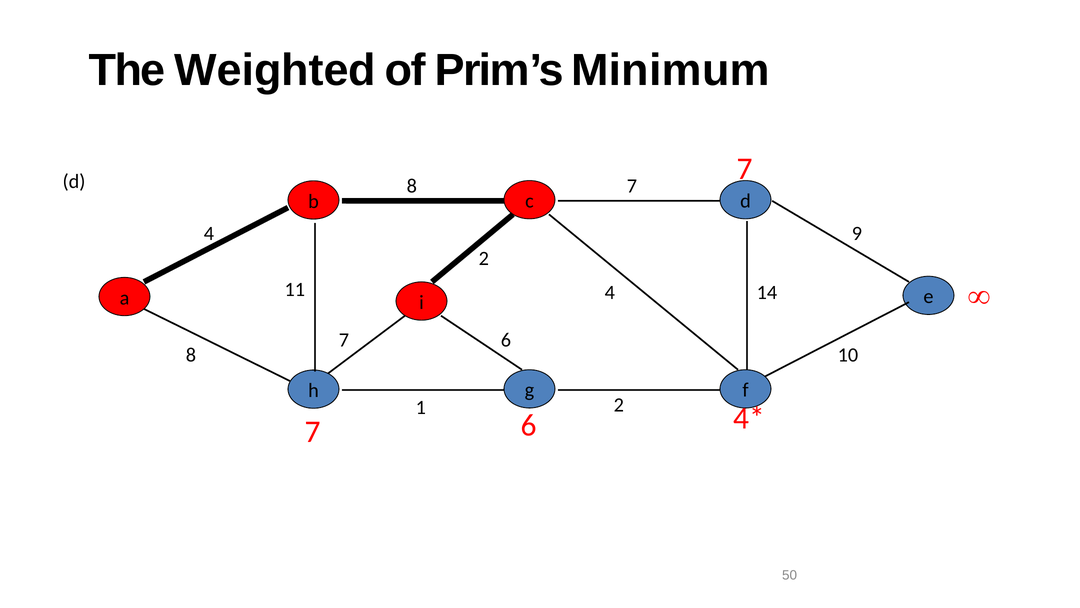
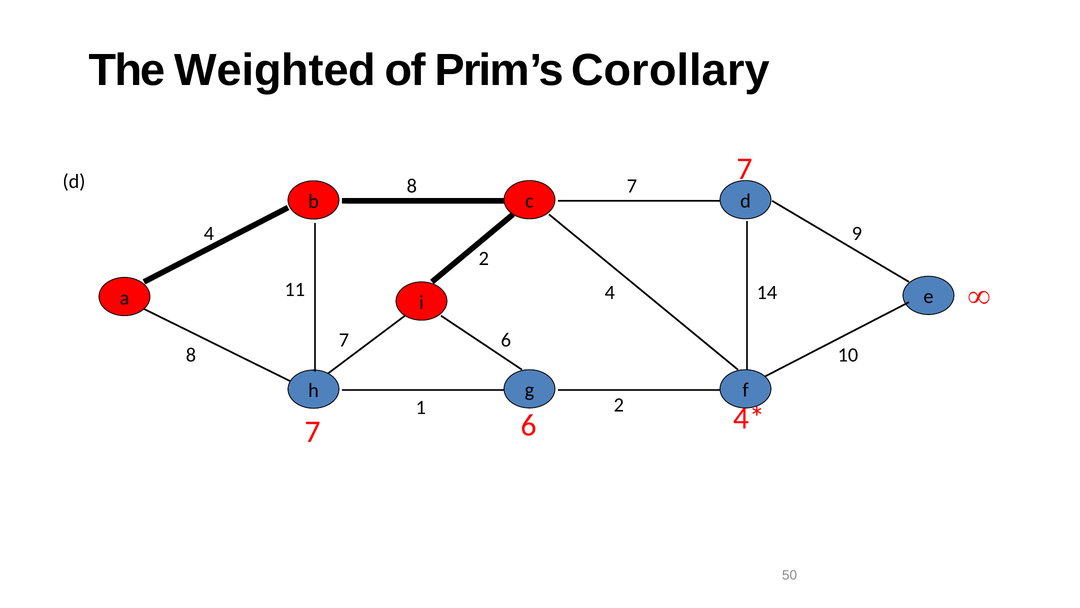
Minimum: Minimum -> Corollary (670, 70)
